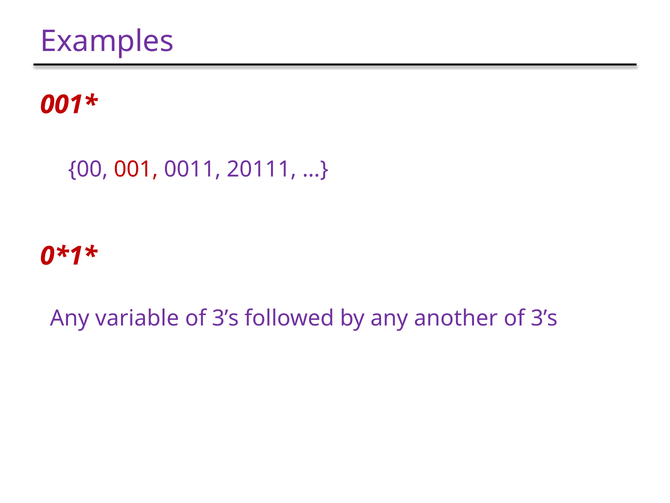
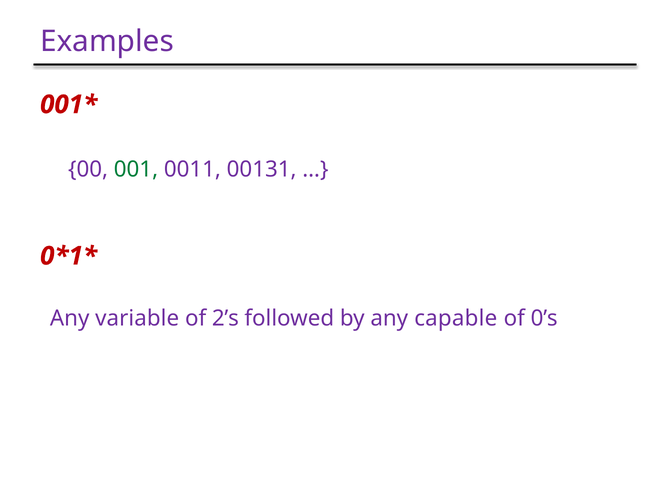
001 colour: red -> green (136, 169)
20111: 20111 -> 00131 (262, 169)
3’s: 3’s -> 2’s (225, 318)
another: another -> capable (456, 318)
3’s: 3’s -> 0’s (544, 318)
